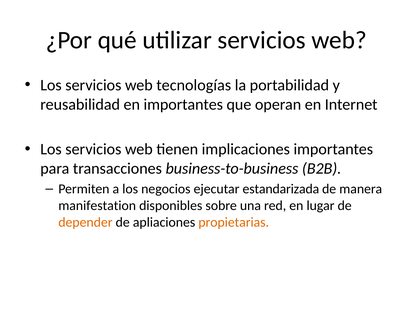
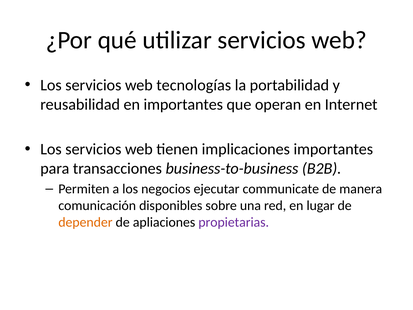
estandarizada: estandarizada -> communicate (281, 189)
manifestation: manifestation -> comunicación (97, 205)
propietarias colour: orange -> purple (234, 222)
